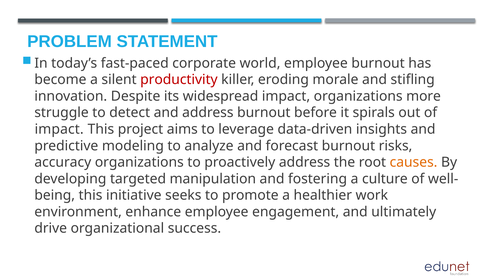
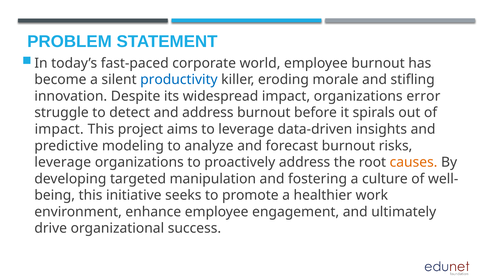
productivity colour: red -> blue (179, 79)
more: more -> error (423, 96)
accuracy: accuracy -> leverage (63, 162)
